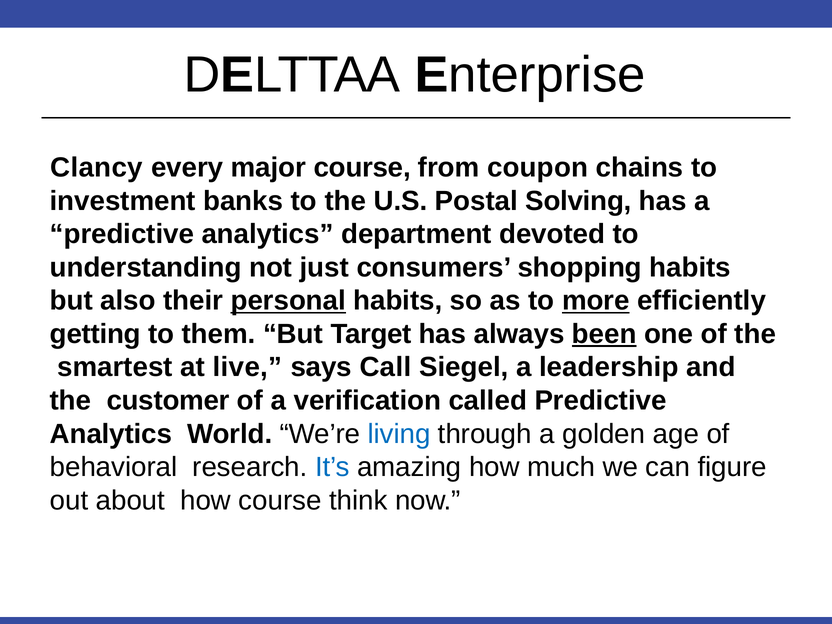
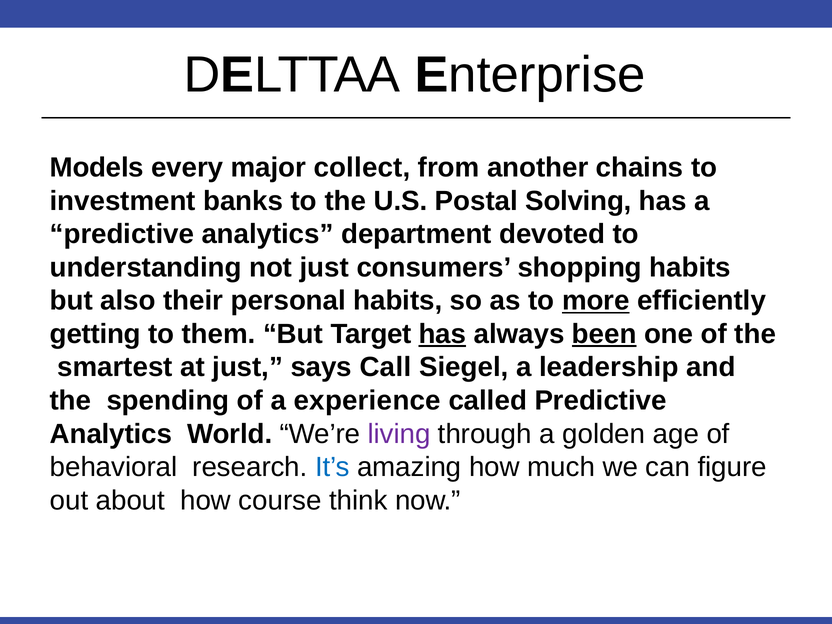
Clancy: Clancy -> Models (97, 168)
major course: course -> collect (362, 168)
coupon: coupon -> another (538, 168)
personal underline: present -> none (288, 301)
has underline: none -> present (442, 334)
at live: live -> just (248, 367)
customer: customer -> spending (168, 401)
verification: verification -> experience (367, 401)
living colour: blue -> purple (399, 434)
